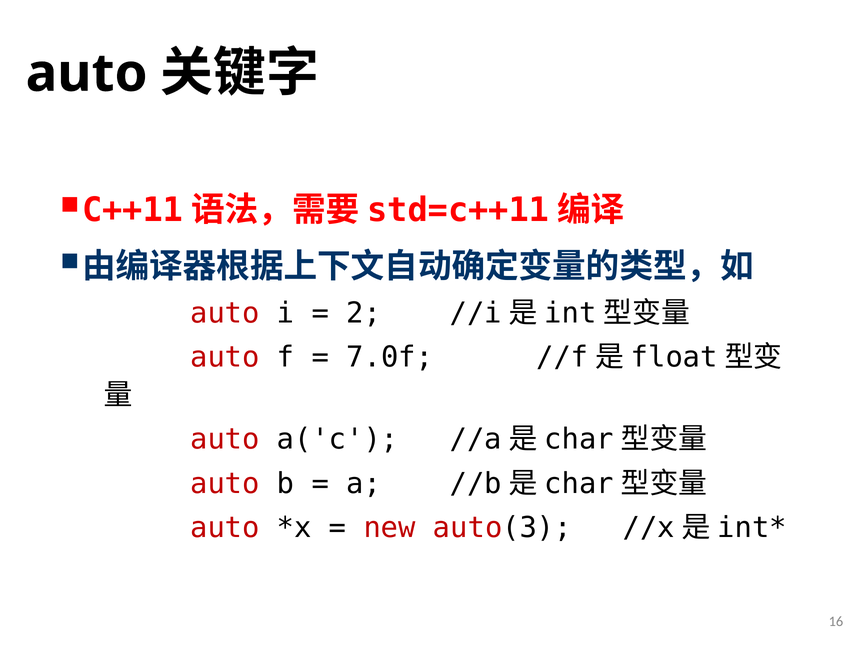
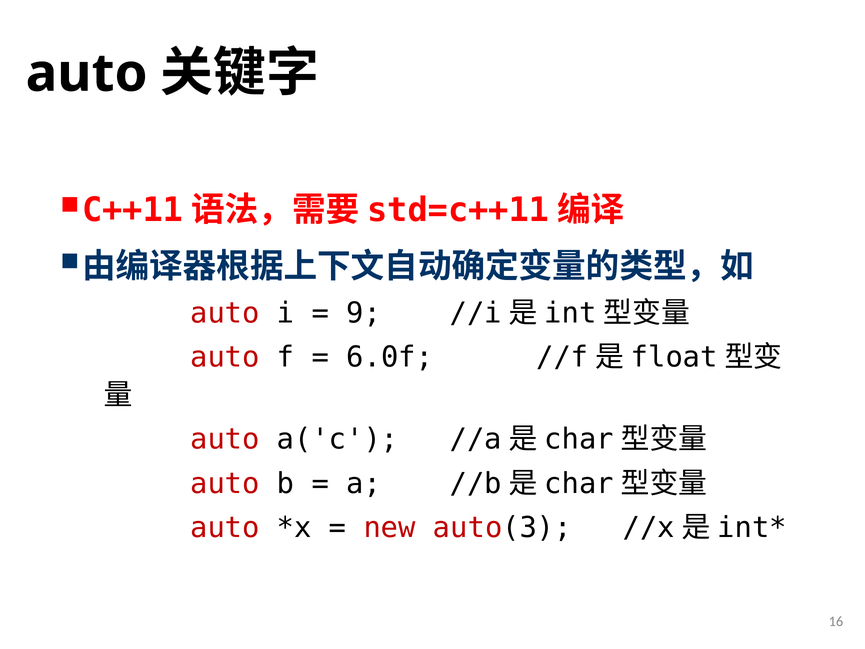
2: 2 -> 9 (364, 313)
7.0f: 7.0f -> 6.0f (390, 357)
